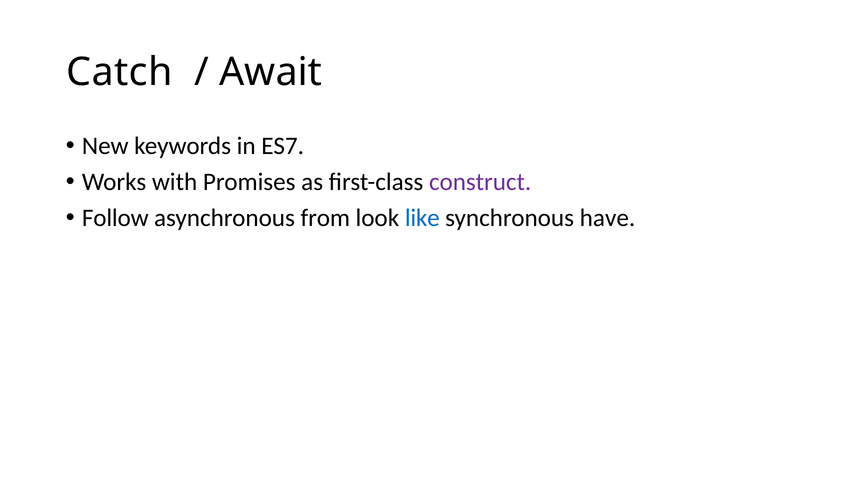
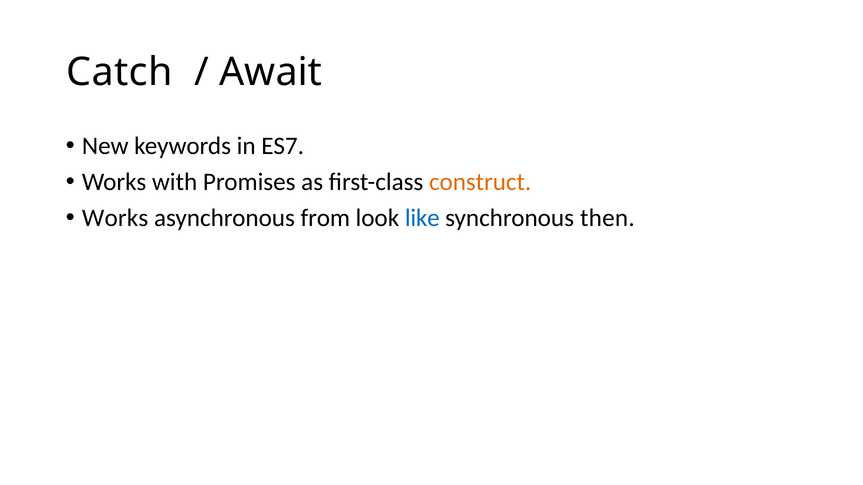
construct colour: purple -> orange (480, 182)
Follow: Follow -> Works (115, 218)
have: have -> then (607, 218)
